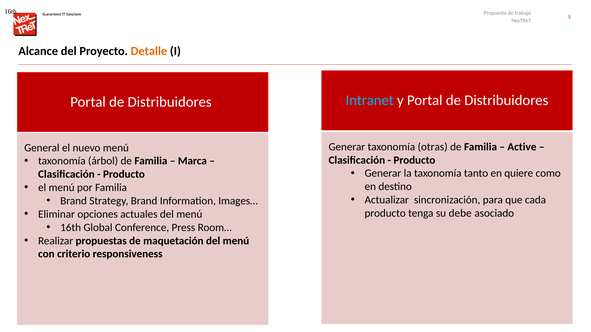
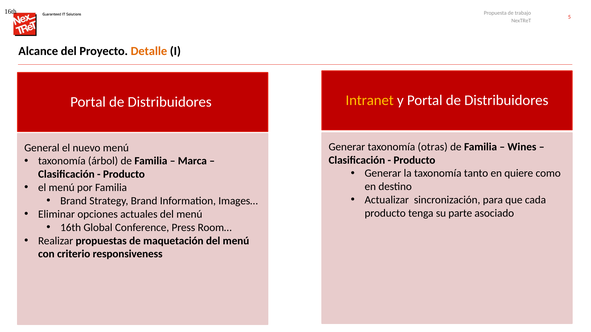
Intranet colour: light blue -> yellow (370, 100)
Active: Active -> Wines (522, 147)
debe: debe -> parte (460, 213)
